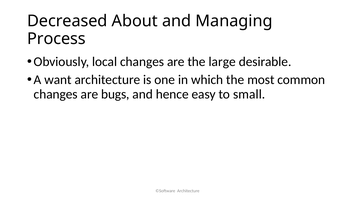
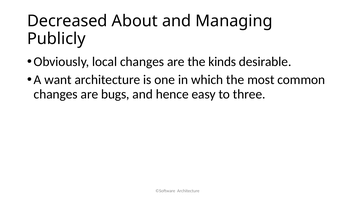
Process: Process -> Publicly (56, 39)
large: large -> kinds (222, 62)
small: small -> three (249, 94)
